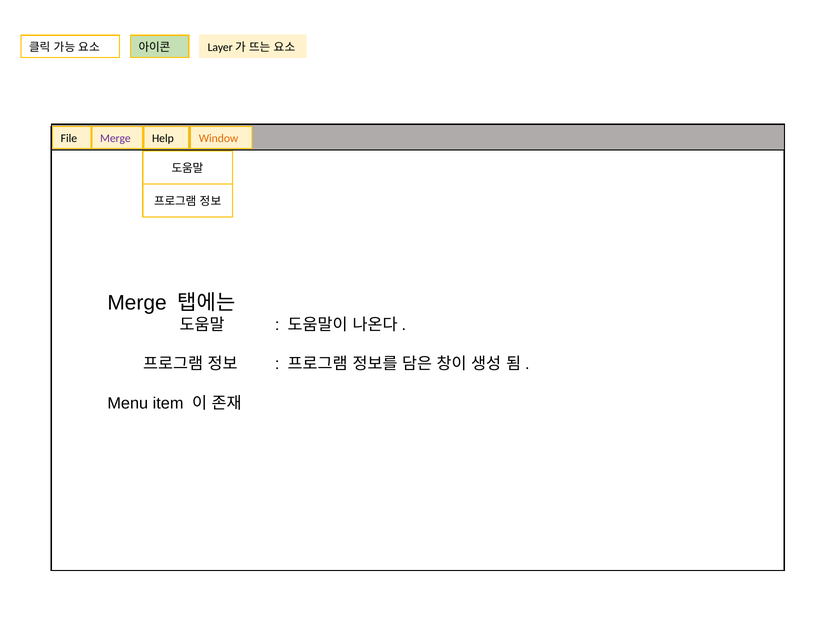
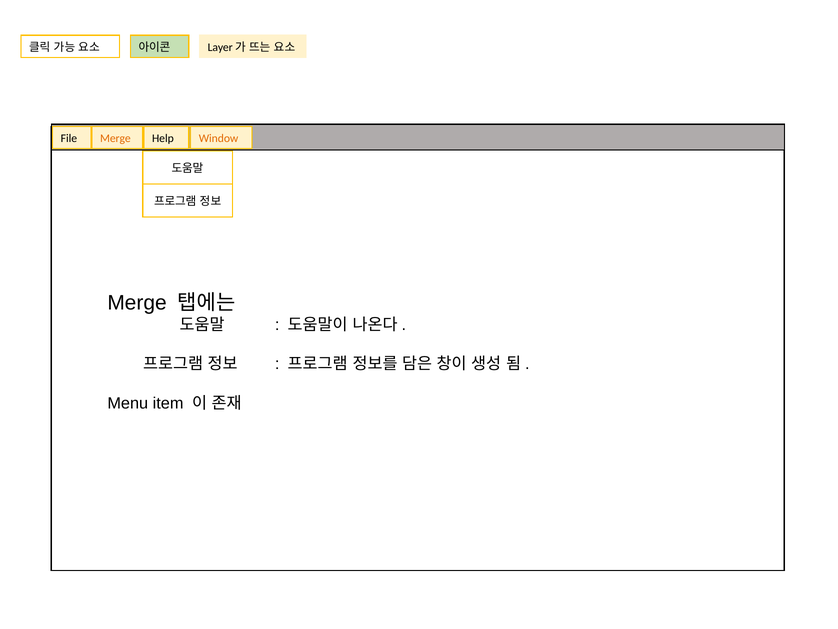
Merge colour: purple -> orange (115, 138)
